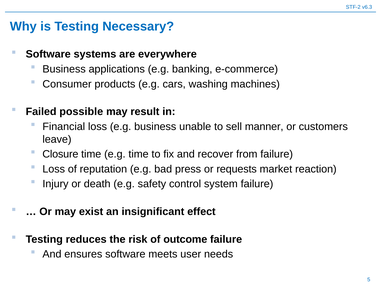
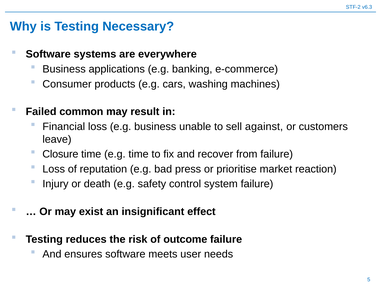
possible: possible -> common (81, 112)
manner: manner -> against (264, 127)
requests: requests -> prioritise (237, 169)
